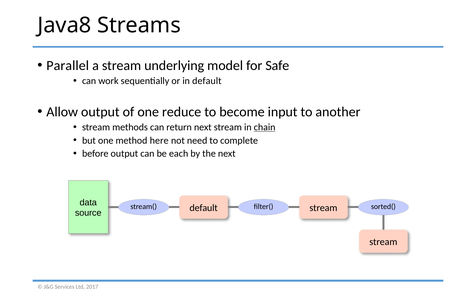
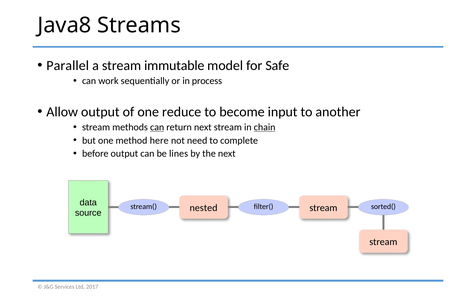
underlying: underlying -> immutable (174, 65)
in default: default -> process (207, 81)
can underline: none -> present (157, 127)
each: each -> lines (179, 153)
source default: default -> nested (204, 207)
